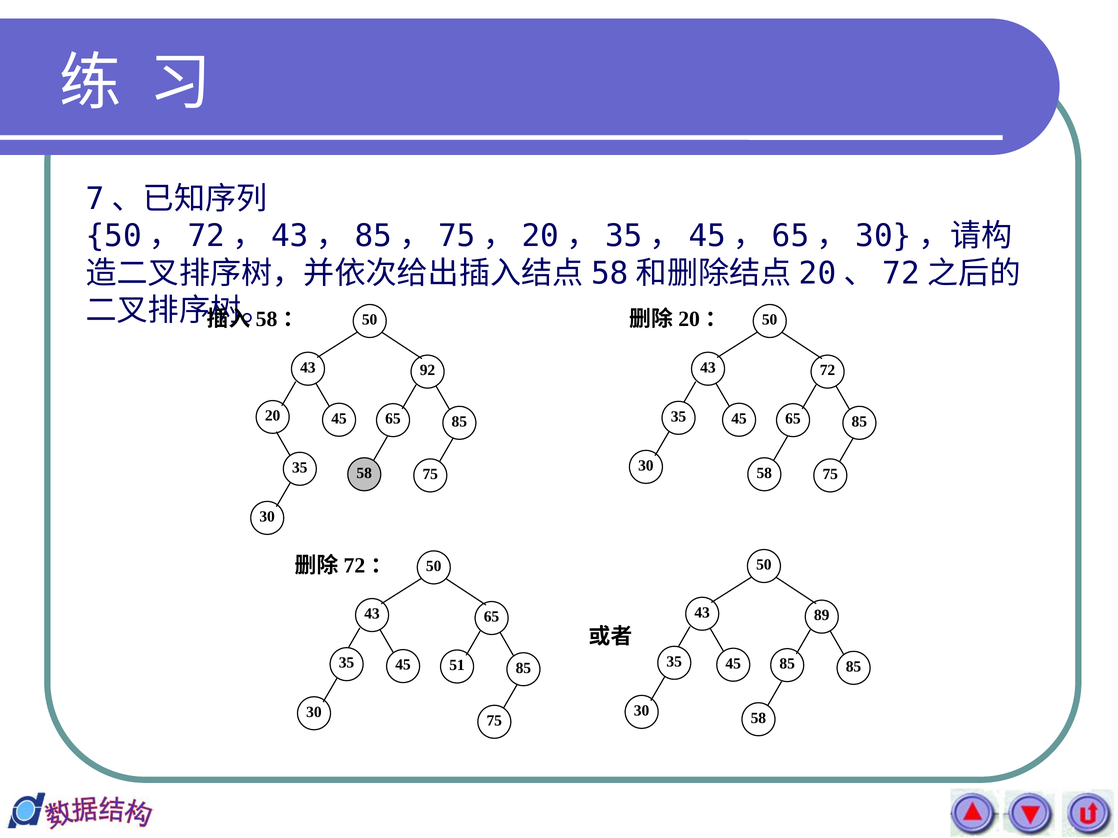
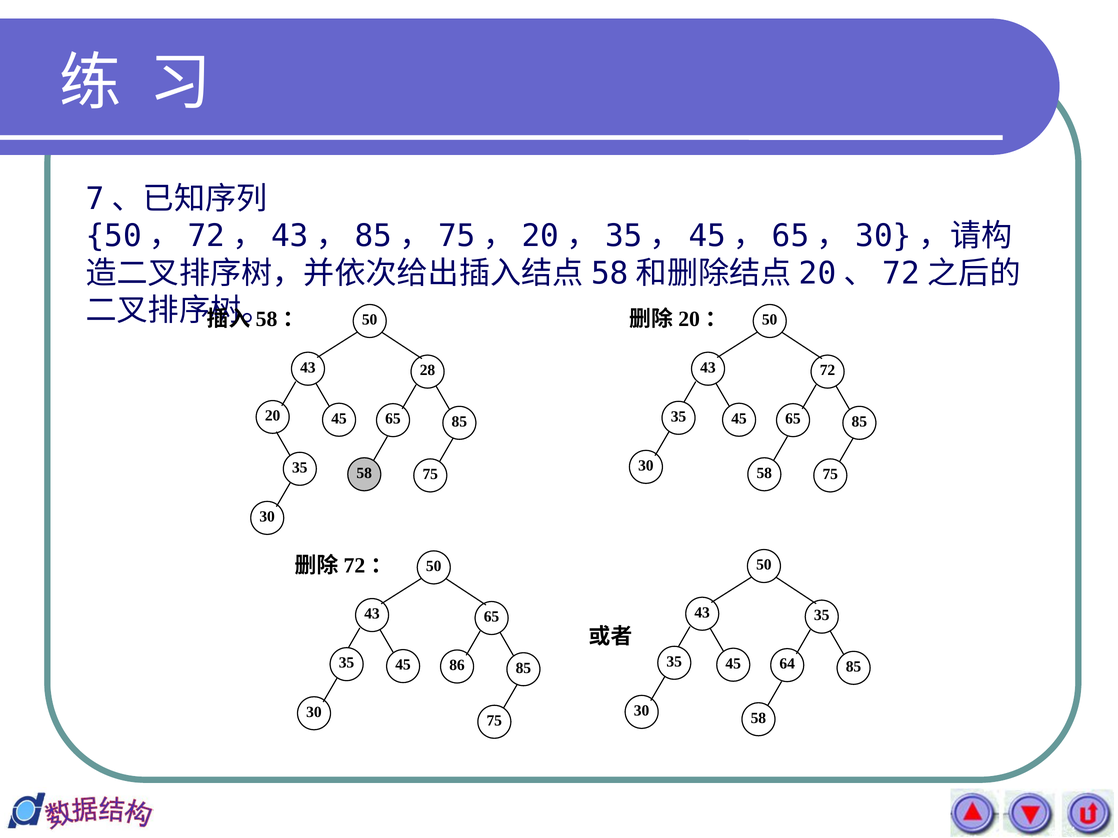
92: 92 -> 28 (428, 371)
43 89: 89 -> 35 (822, 616)
45 85: 85 -> 64 (787, 664)
51: 51 -> 86 (457, 666)
